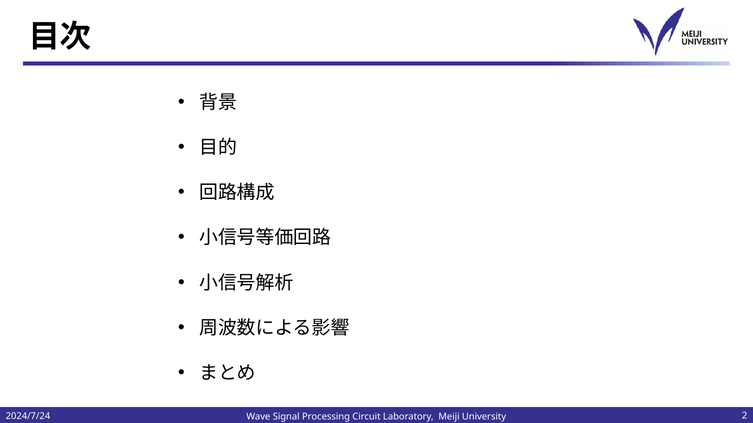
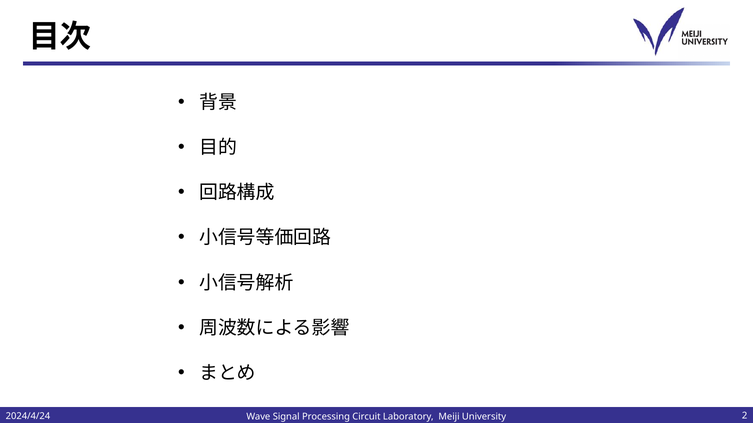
2024/7/24: 2024/7/24 -> 2024/4/24 (28, 416)
